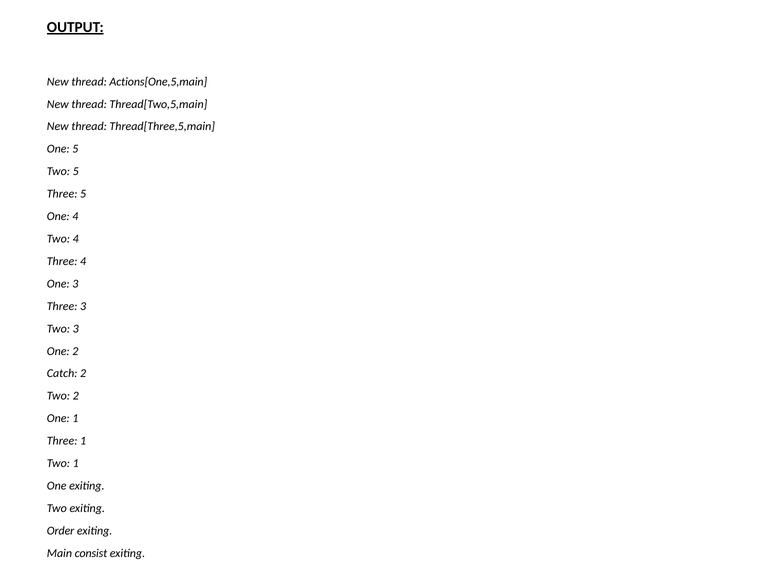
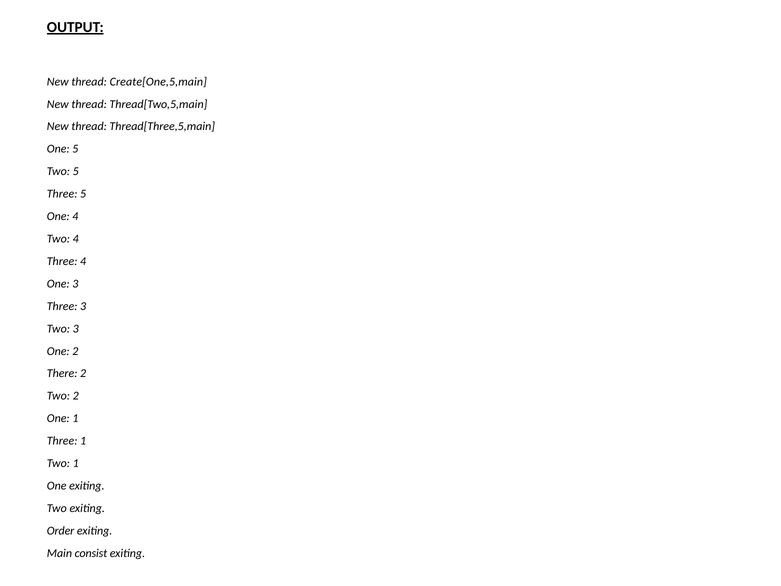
Actions[One,5,main: Actions[One,5,main -> Create[One,5,main (158, 82)
Catch: Catch -> There (62, 373)
